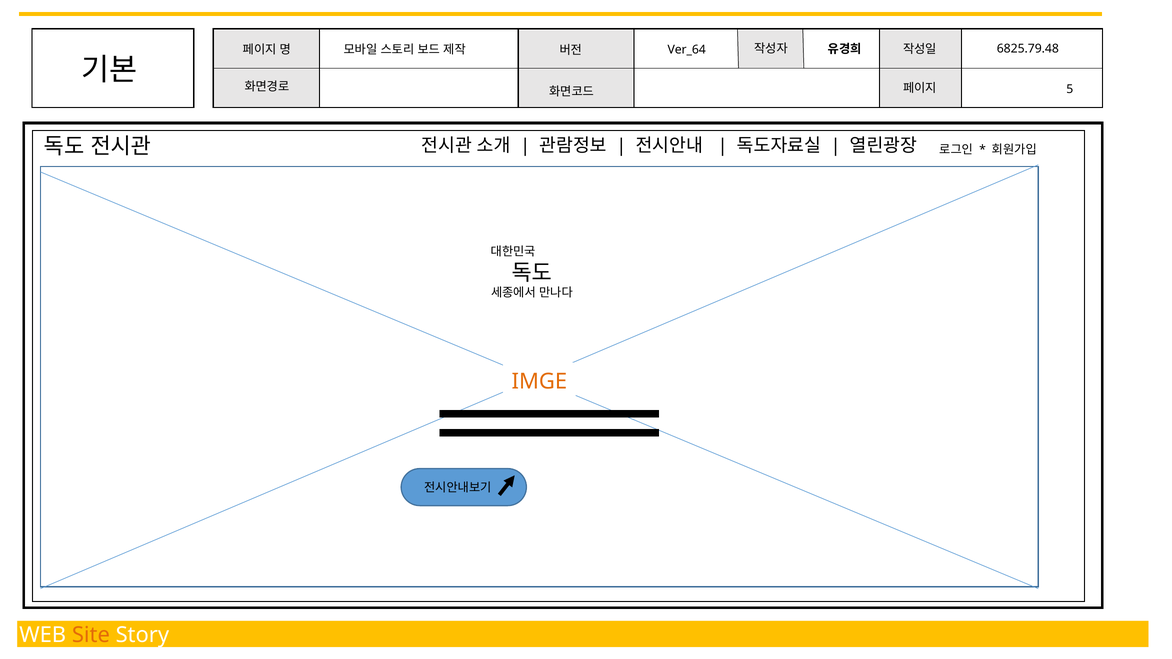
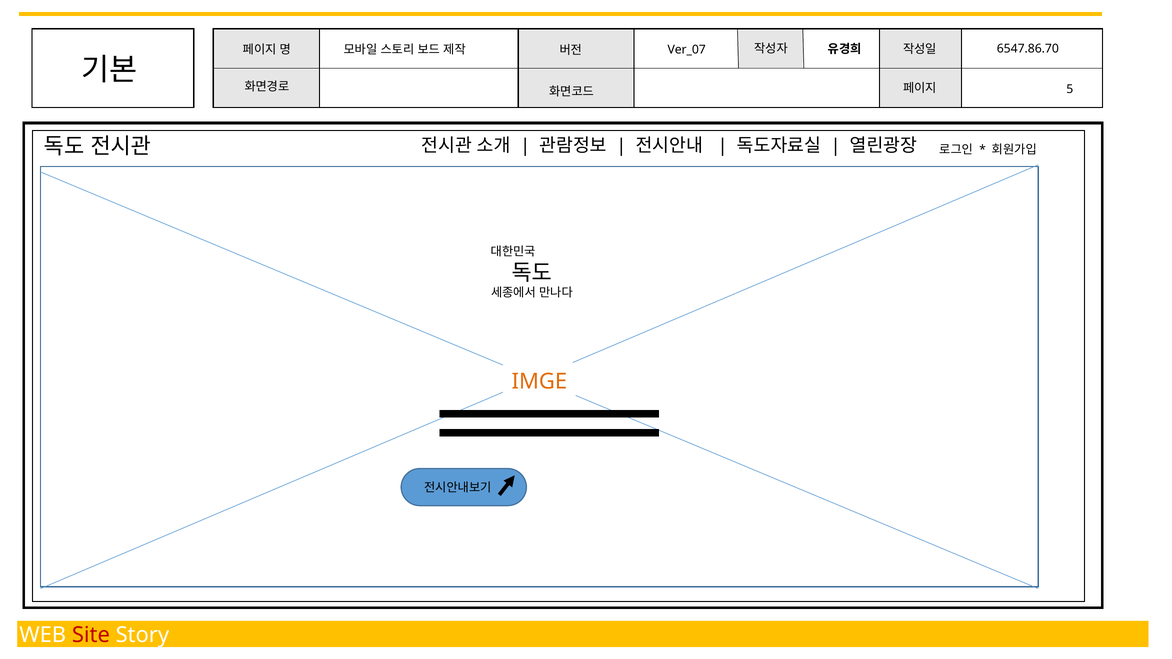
6825.79.48: 6825.79.48 -> 6547.86.70 (1028, 49)
Ver_64: Ver_64 -> Ver_07 (687, 50)
Site colour: orange -> red (91, 635)
